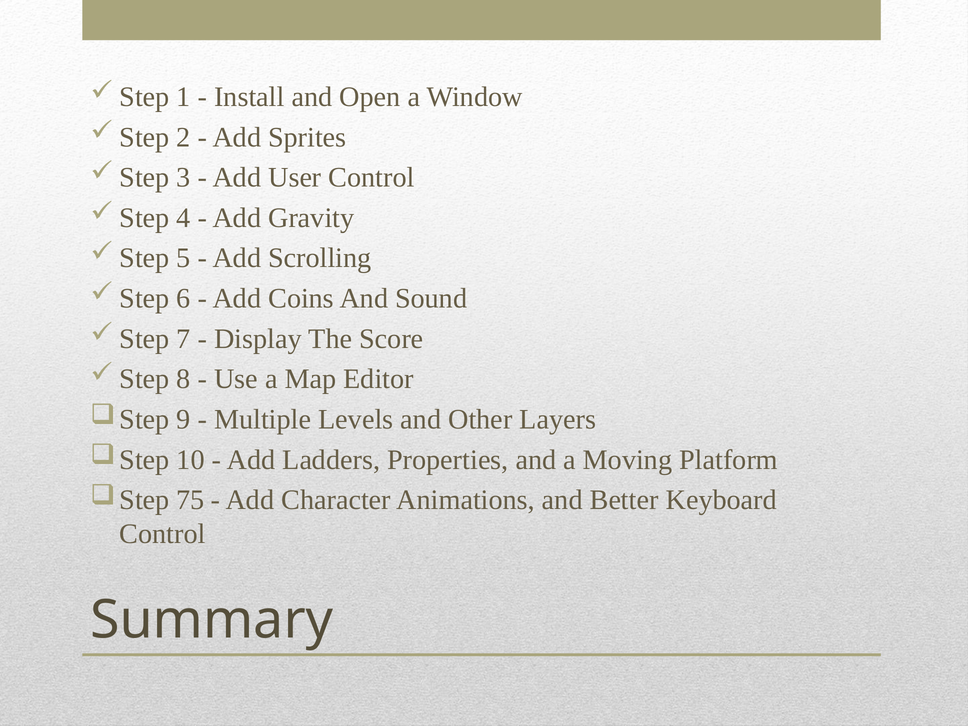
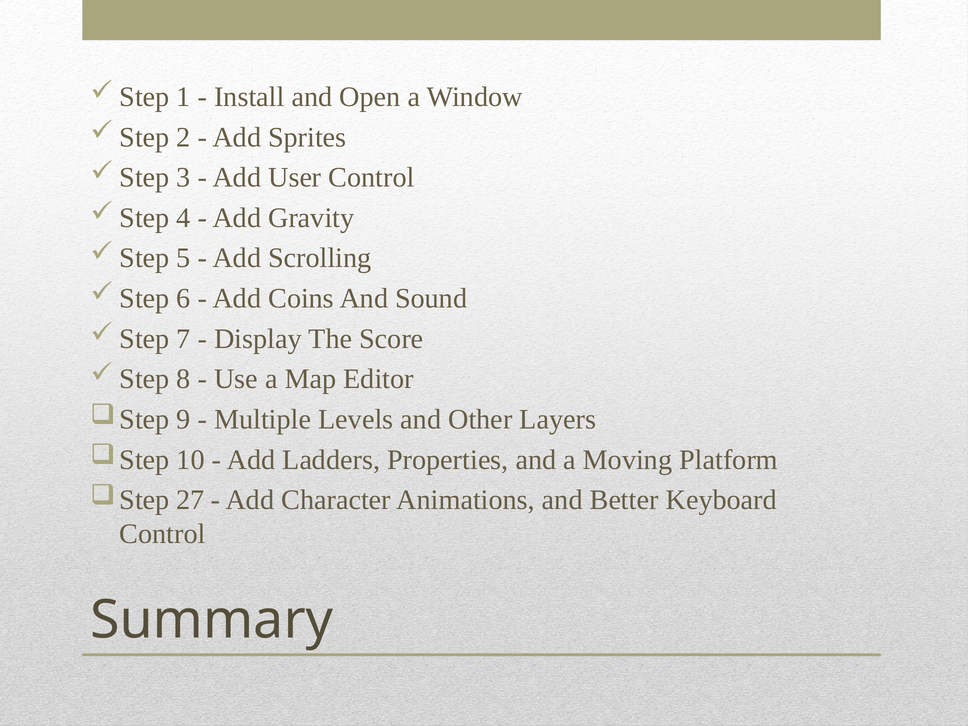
75: 75 -> 27 (190, 500)
